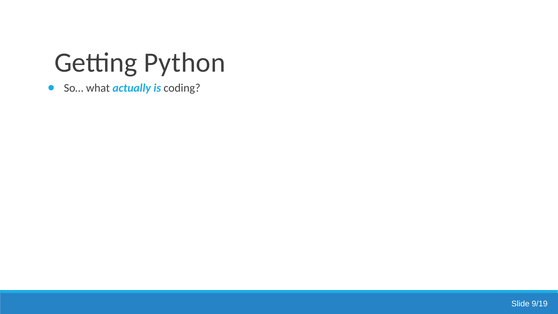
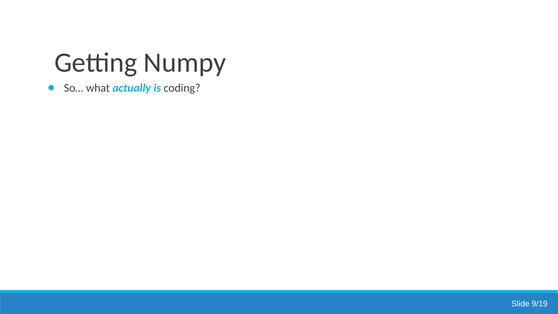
Python: Python -> Numpy (185, 63)
